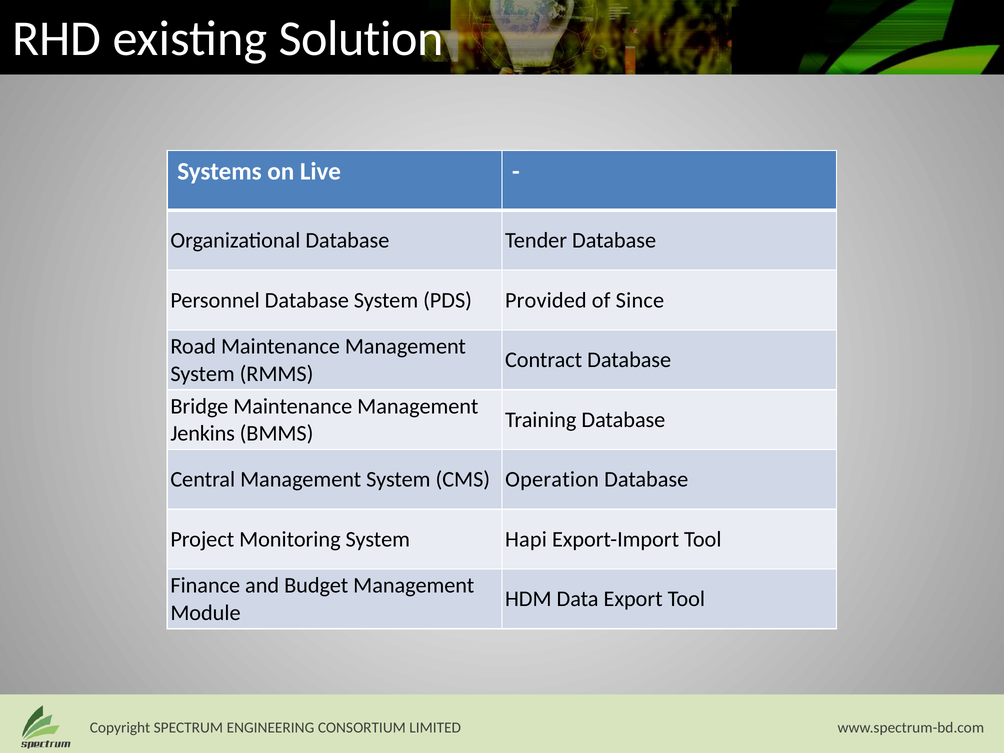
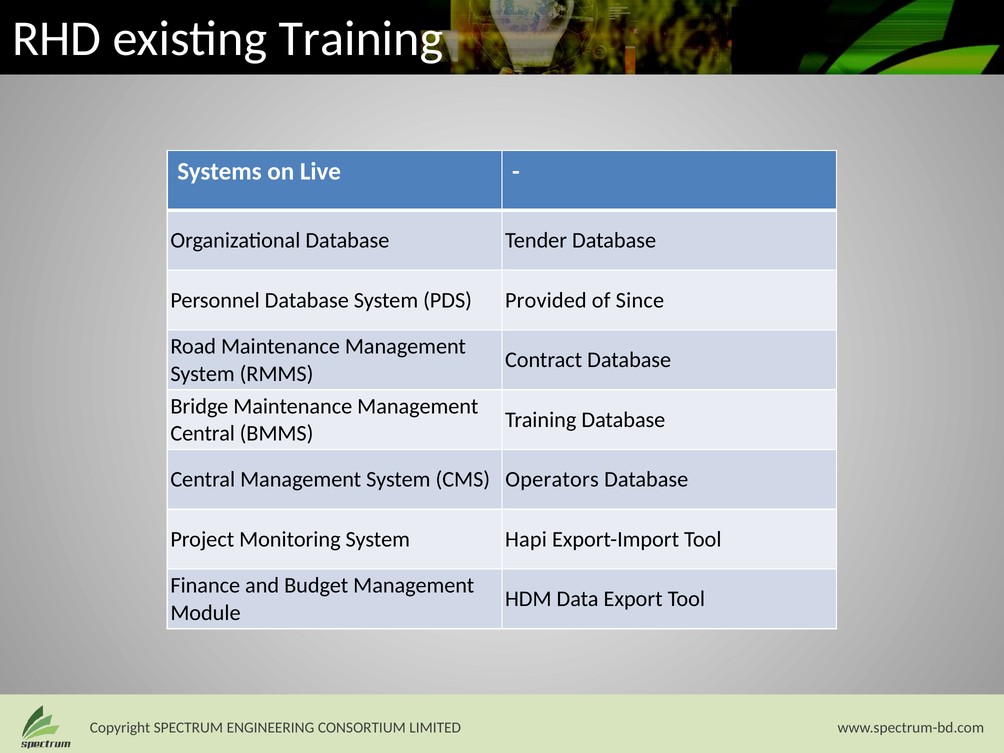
existing Solution: Solution -> Training (361, 39)
Jenkins: Jenkins -> Central (203, 433)
Operation: Operation -> Operators (552, 480)
